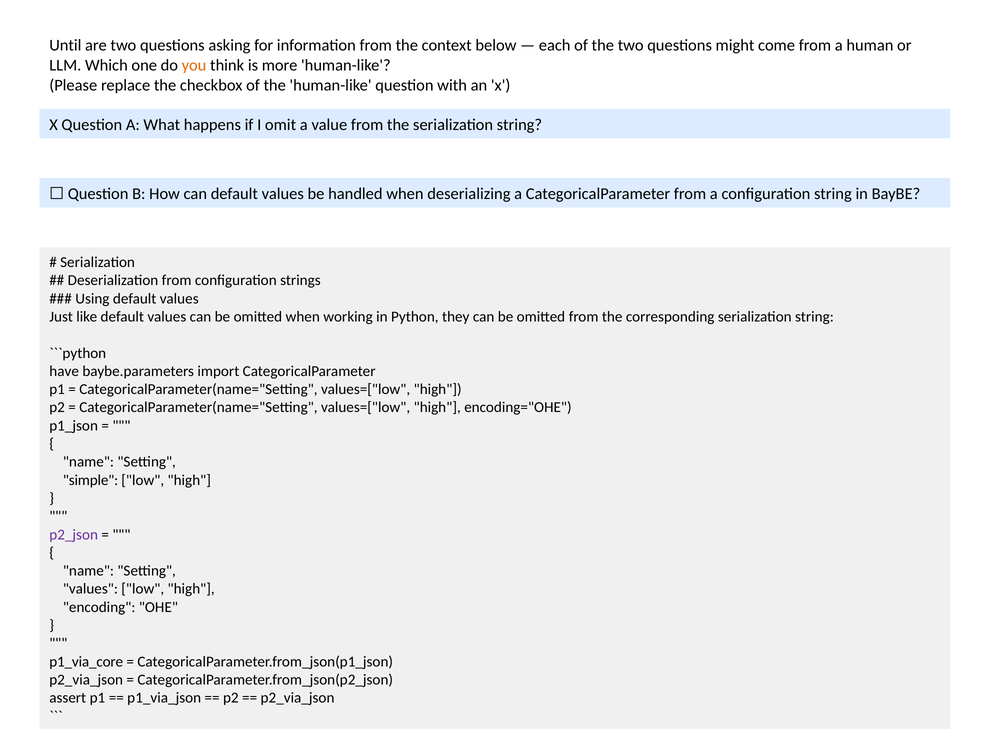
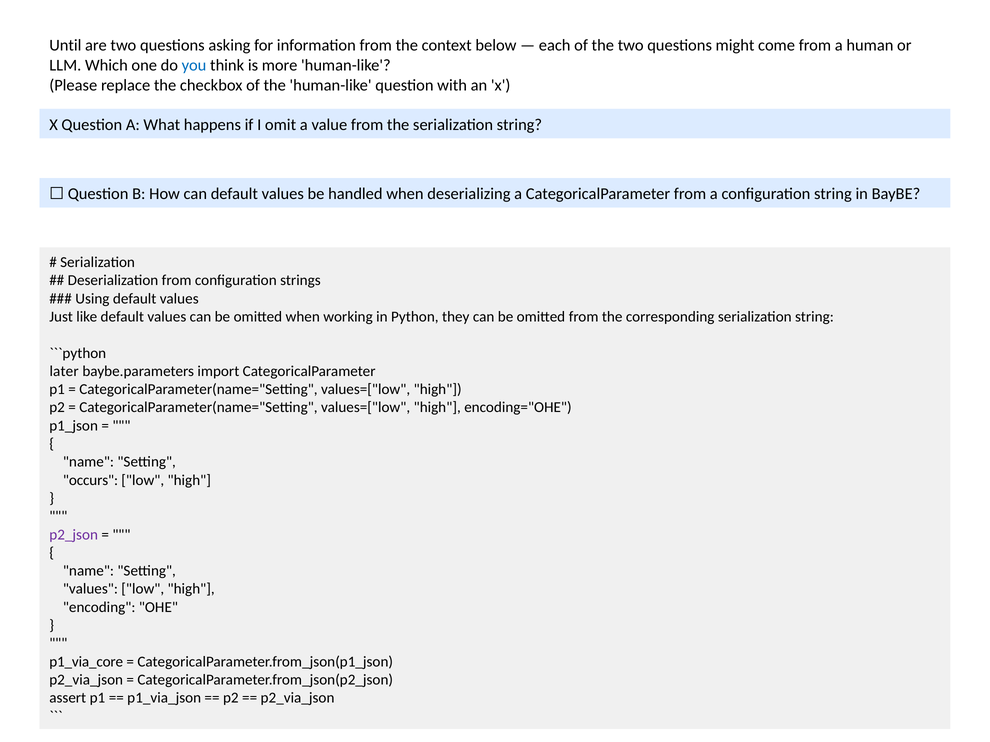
you colour: orange -> blue (194, 65)
have: have -> later (64, 371)
simple: simple -> occurs (91, 480)
